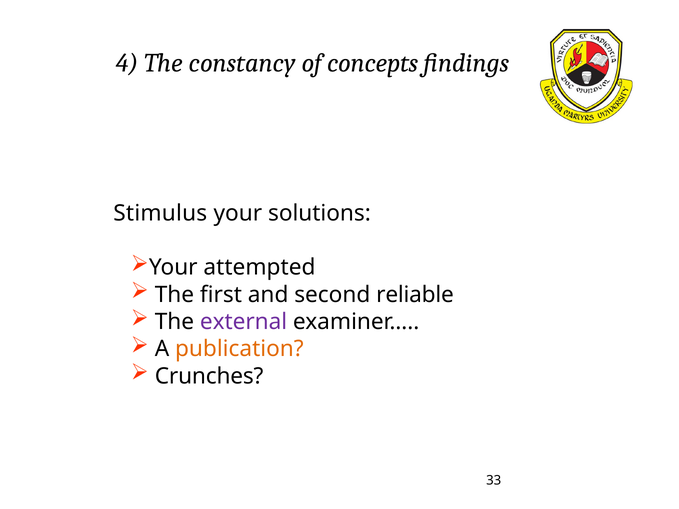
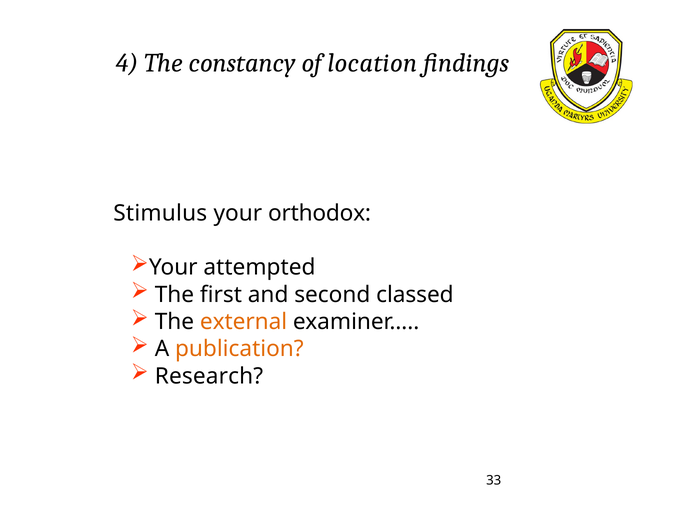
concepts: concepts -> location (373, 63)
solutions: solutions -> orthodox (320, 213)
reliable: reliable -> classed (415, 295)
external colour: purple -> orange (244, 322)
Crunches: Crunches -> Research (209, 376)
